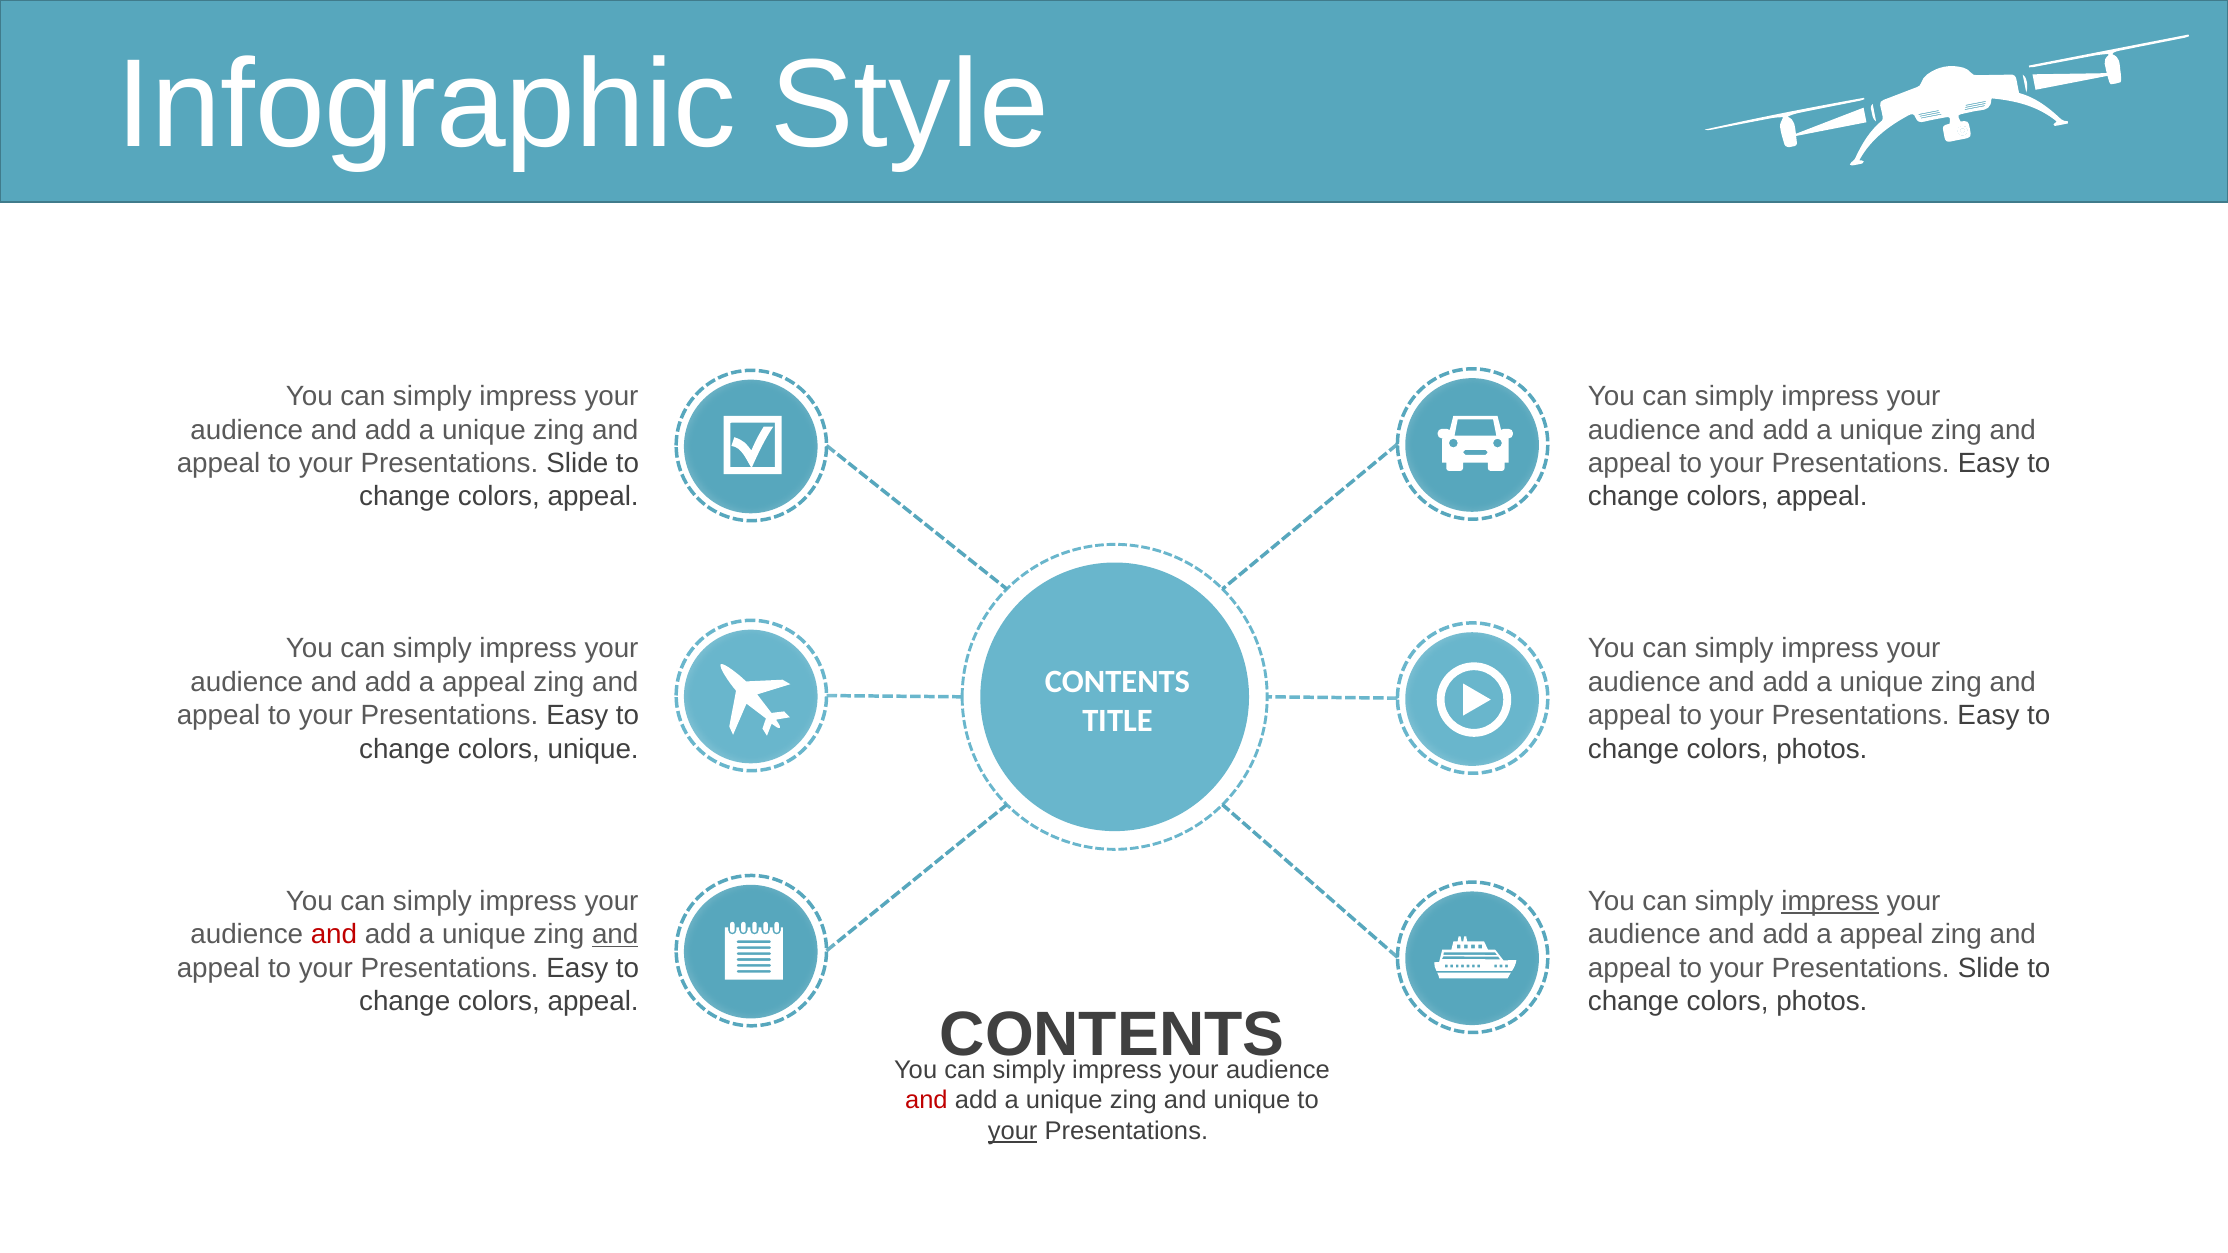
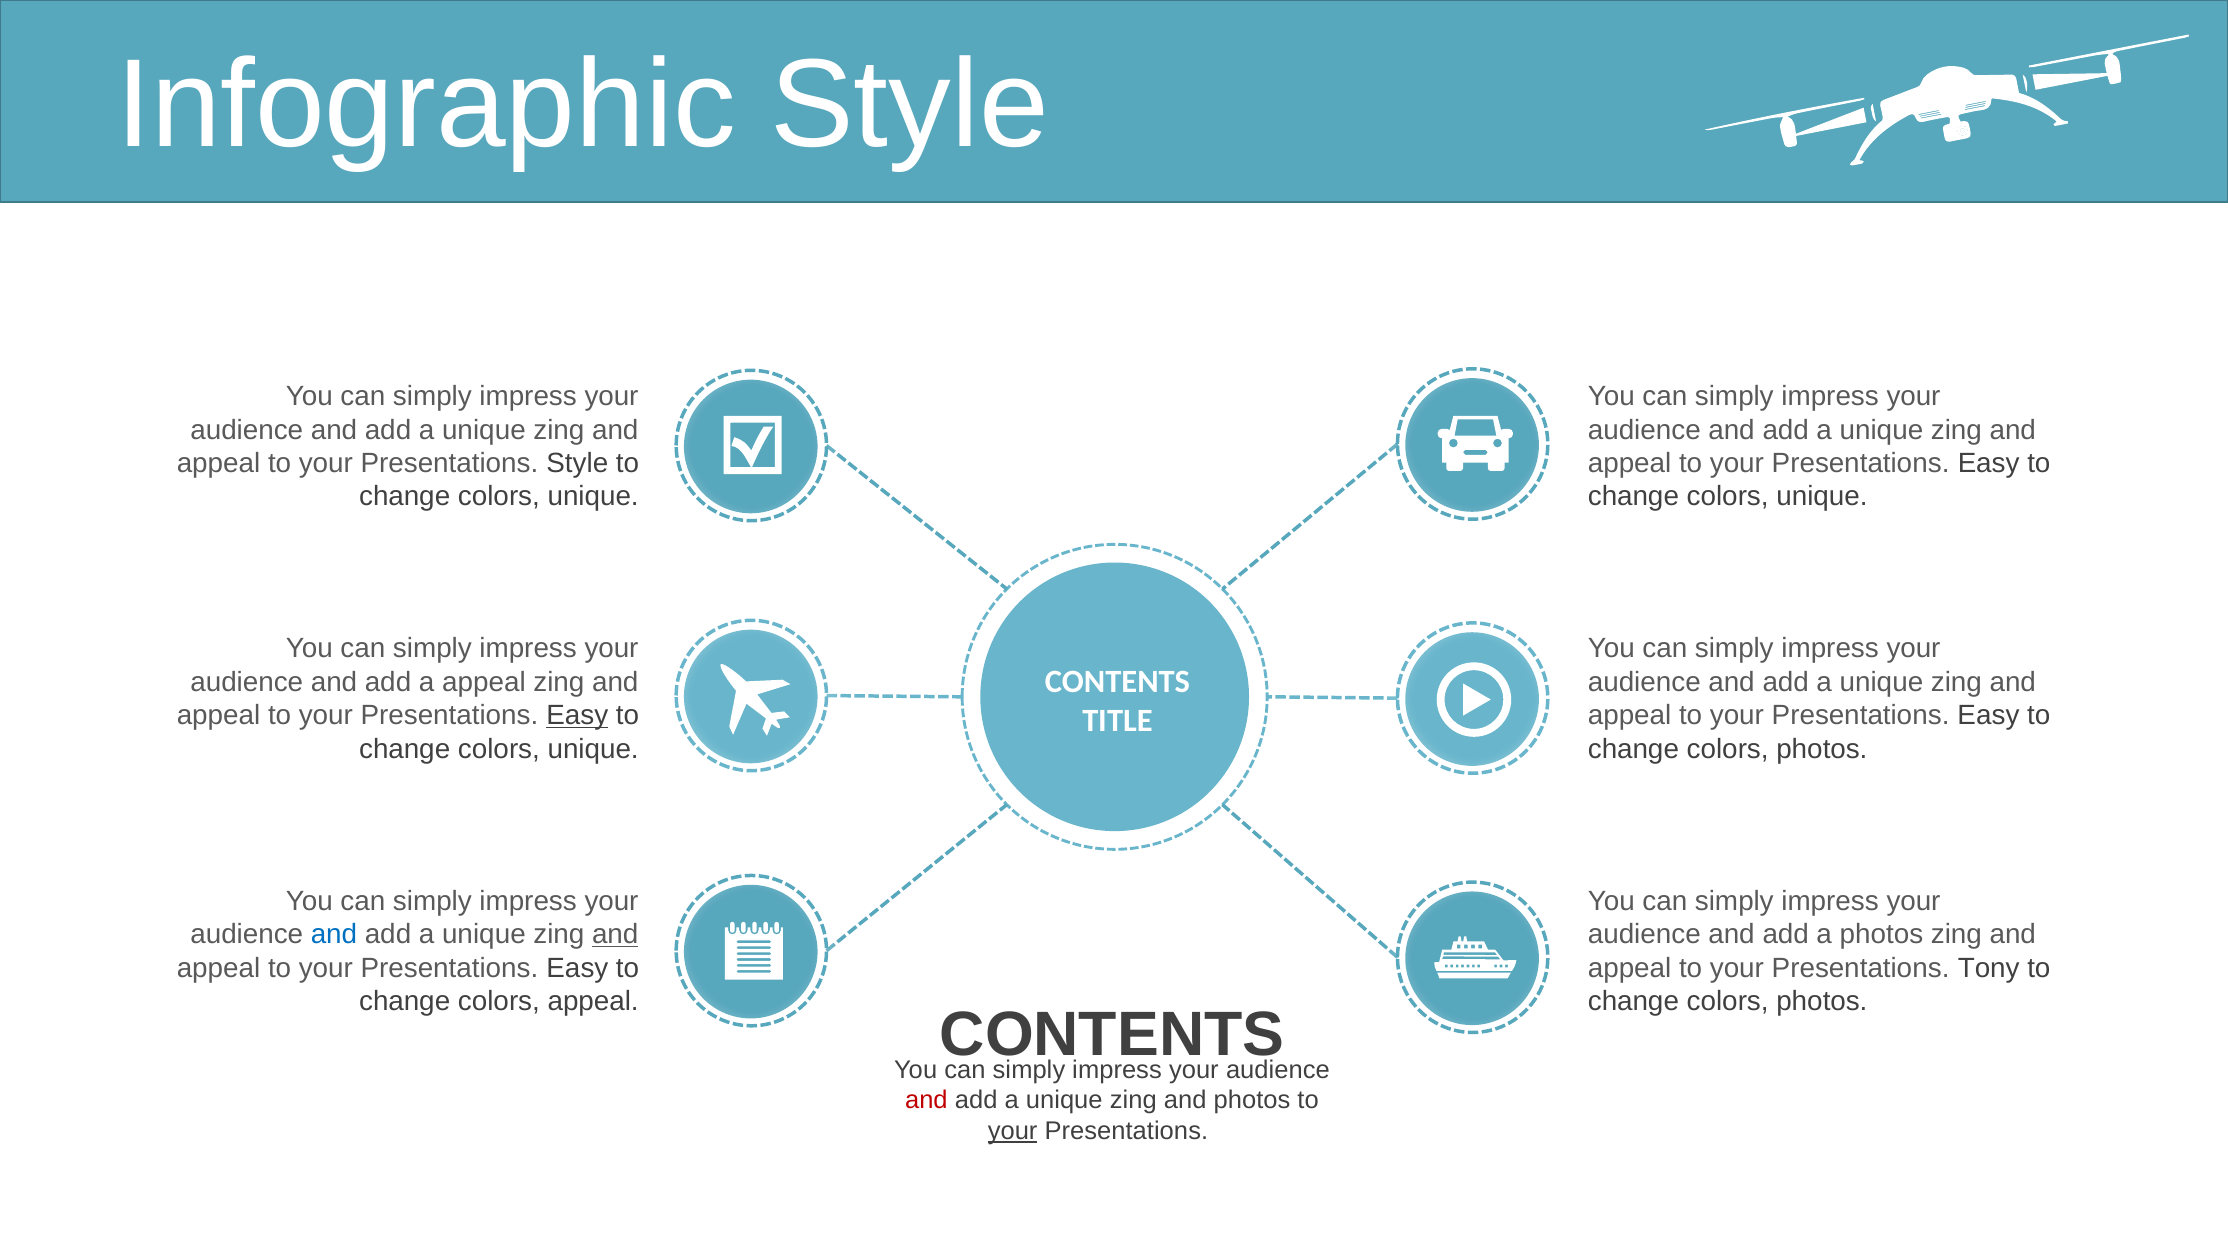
Slide: Slide -> Style (577, 463)
appeal: appeal -> unique (593, 497)
appeal: appeal -> unique (1822, 497)
Easy underline: none -> present (577, 716)
impress underline: present -> none (1830, 901)
and colour: red -> blue (334, 935)
appeal: appeal -> photos (1882, 935)
Slide: Slide -> Tony (1989, 968)
and unique: unique -> photos (1252, 1101)
